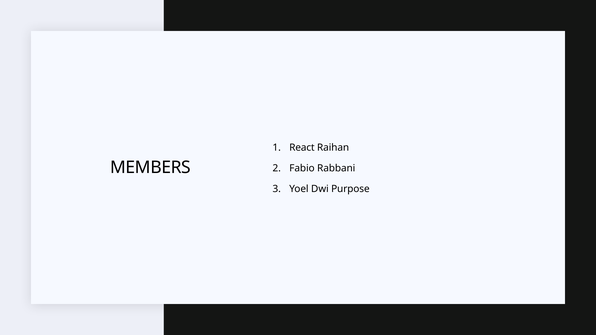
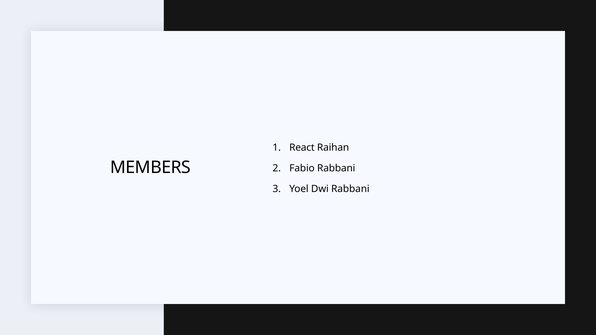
Dwi Purpose: Purpose -> Rabbani (350, 189)
